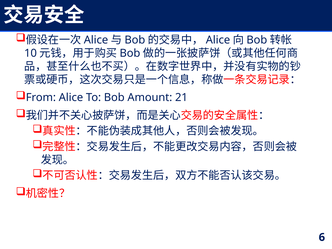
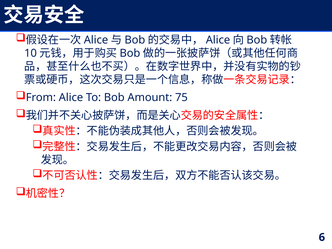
21: 21 -> 75 (181, 98)
